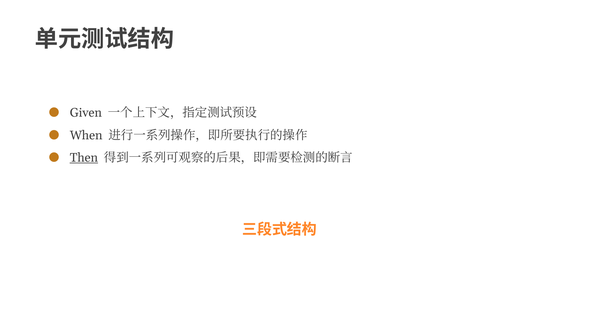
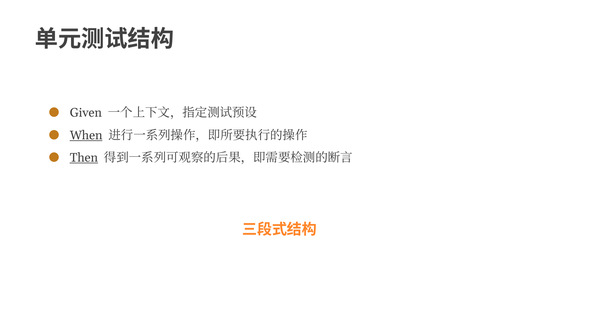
When underline: none -> present (86, 135)
